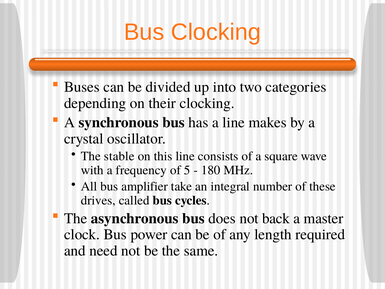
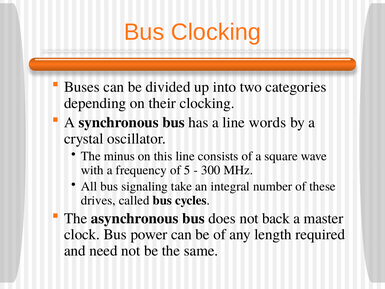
makes: makes -> words (267, 122)
stable: stable -> minus (119, 156)
180: 180 -> 300 (211, 170)
amplifier: amplifier -> signaling (145, 186)
